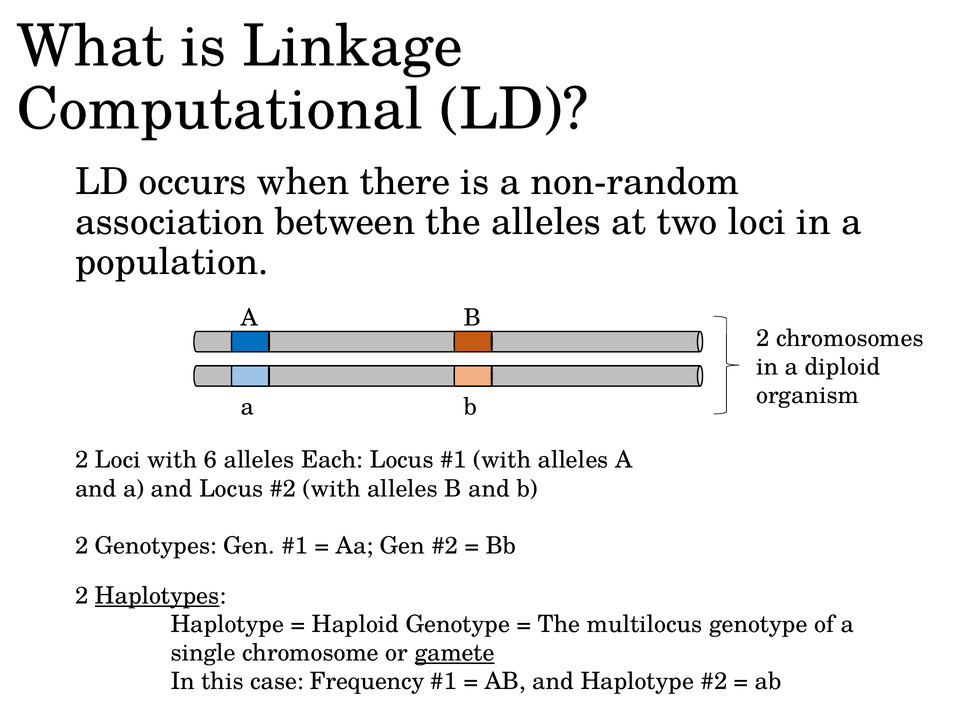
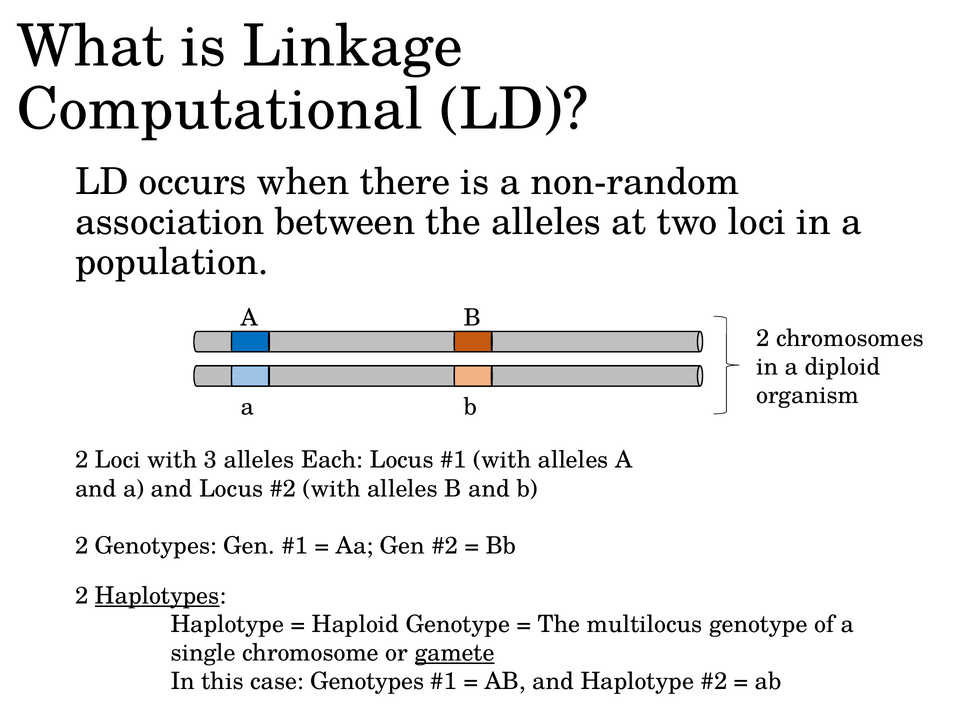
6: 6 -> 3 (210, 460)
case Frequency: Frequency -> Genotypes (367, 682)
